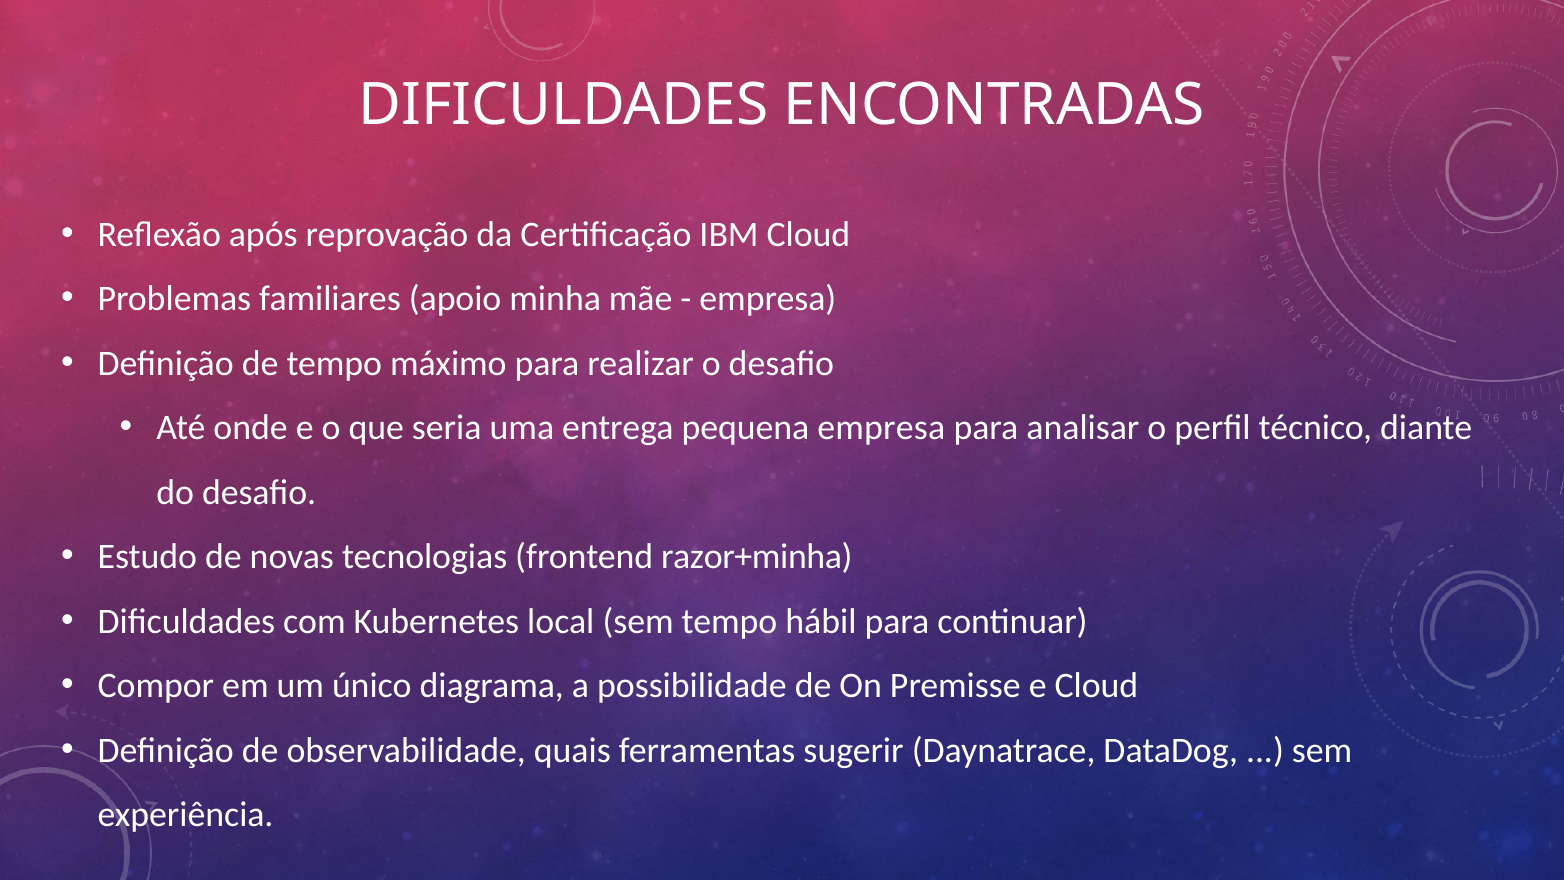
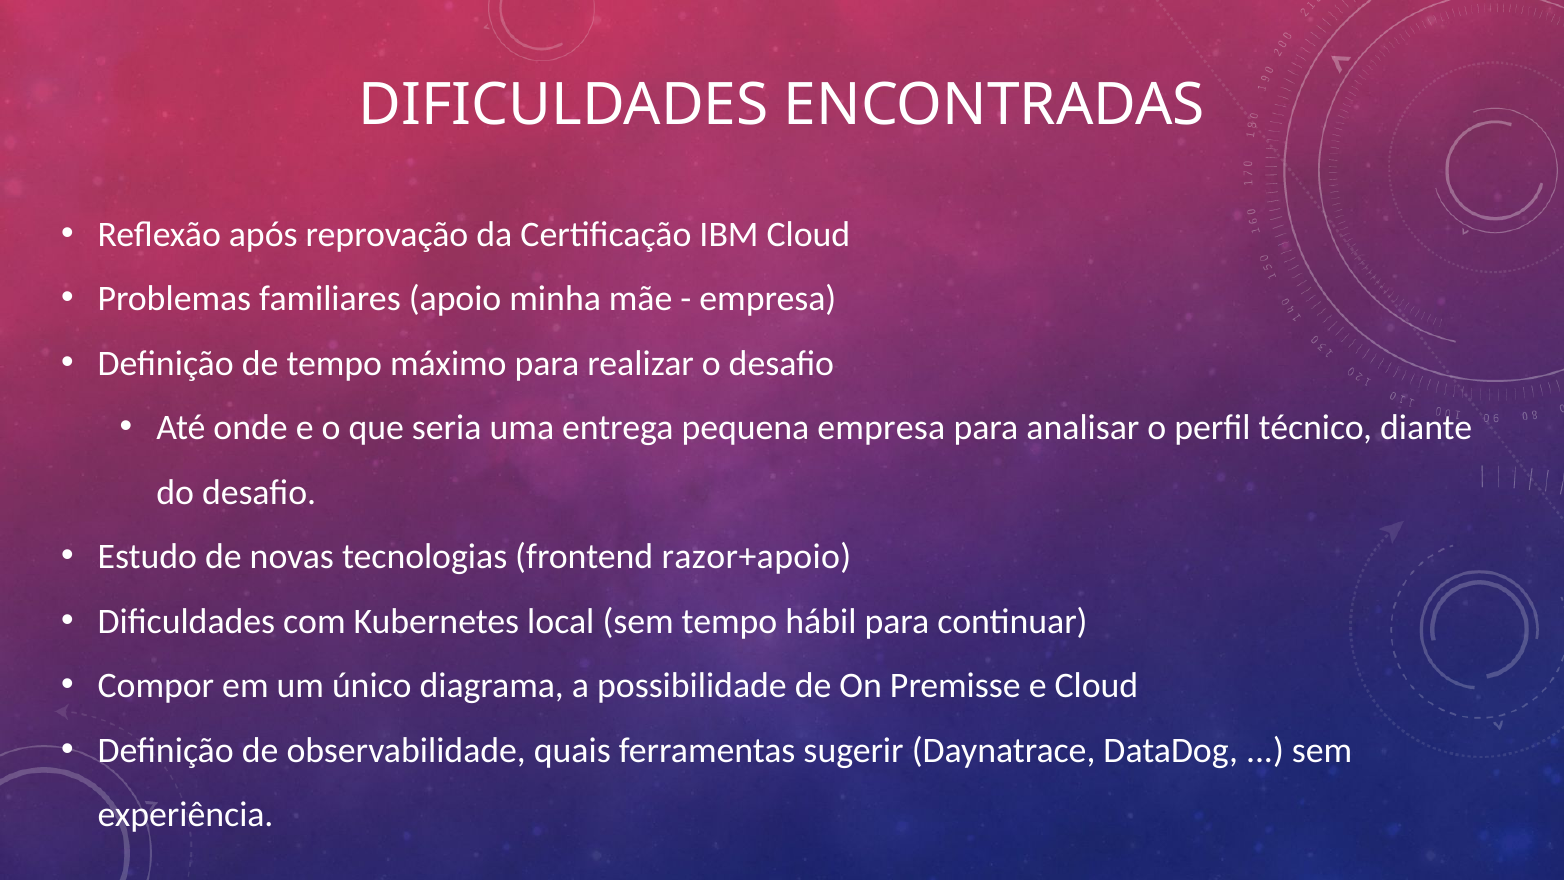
razor+minha: razor+minha -> razor+apoio (756, 557)
